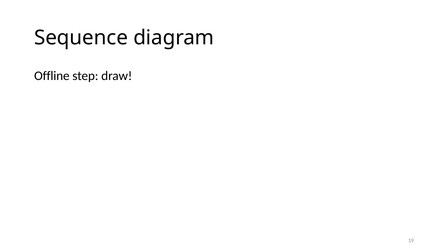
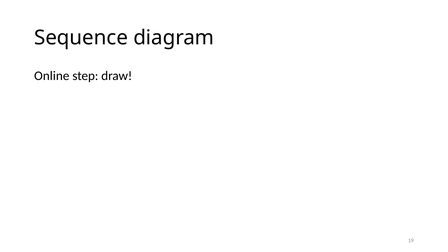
Offline: Offline -> Online (52, 76)
